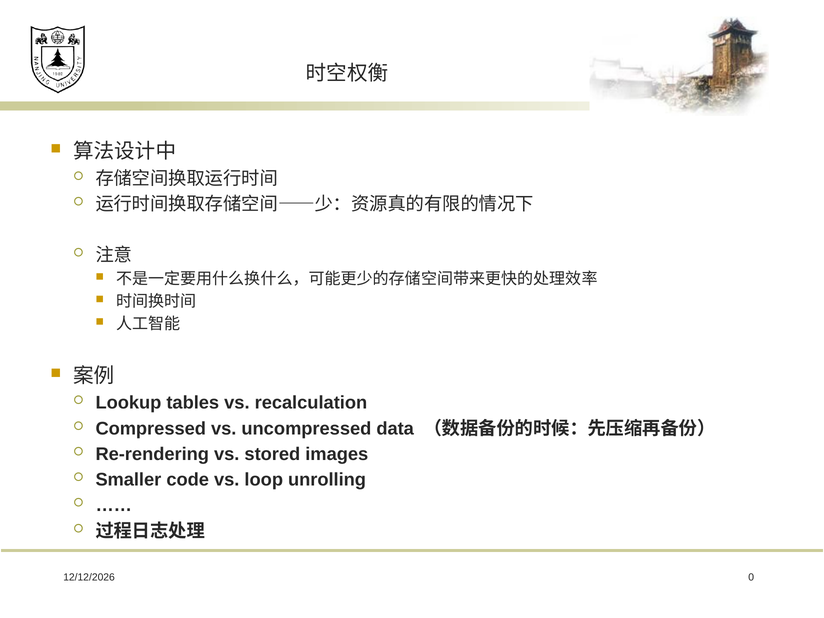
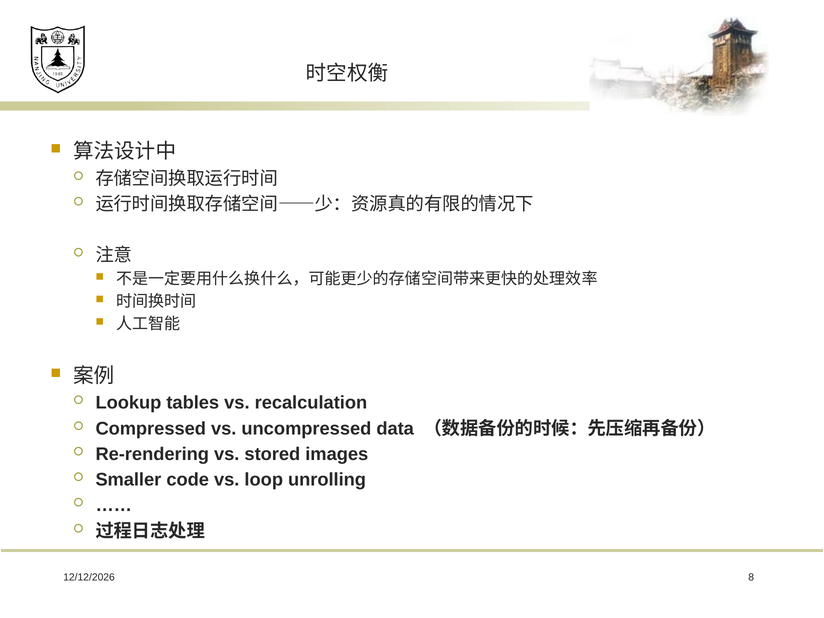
0: 0 -> 8 (751, 577)
